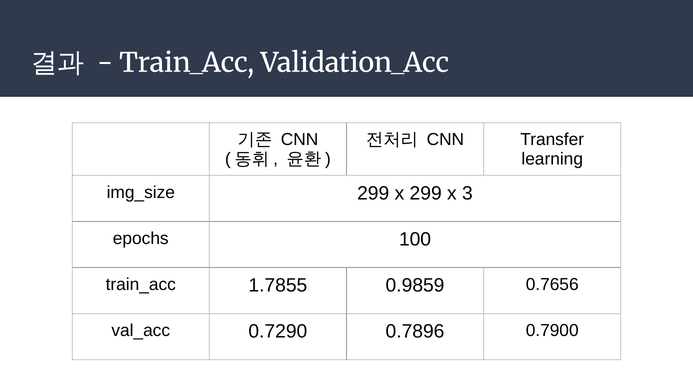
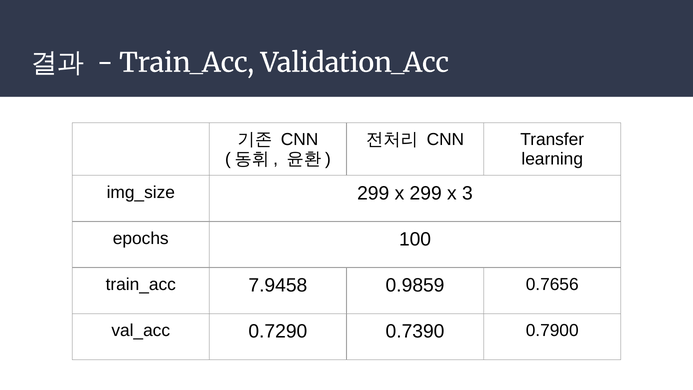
1.7855: 1.7855 -> 7.9458 (278, 285)
0.7896: 0.7896 -> 0.7390 (415, 331)
